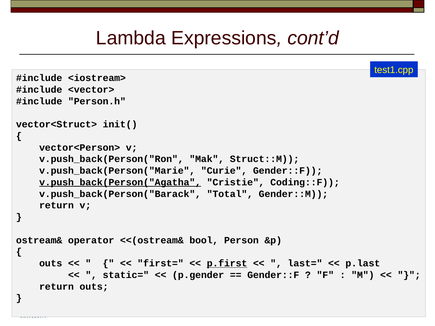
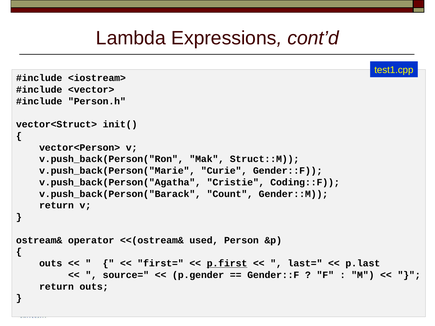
v.push_back(Person("Agatha underline: present -> none (120, 182)
Total: Total -> Count (230, 194)
bool: bool -> used (204, 240)
static=: static= -> source= (126, 275)
